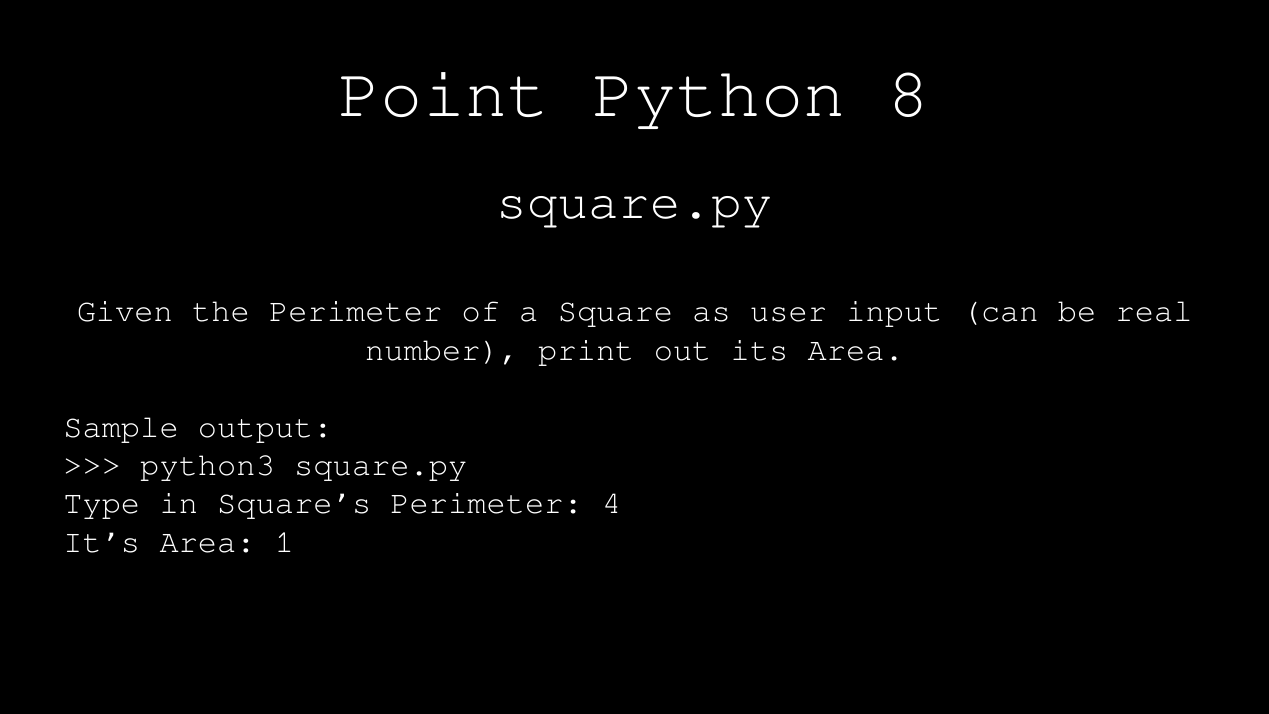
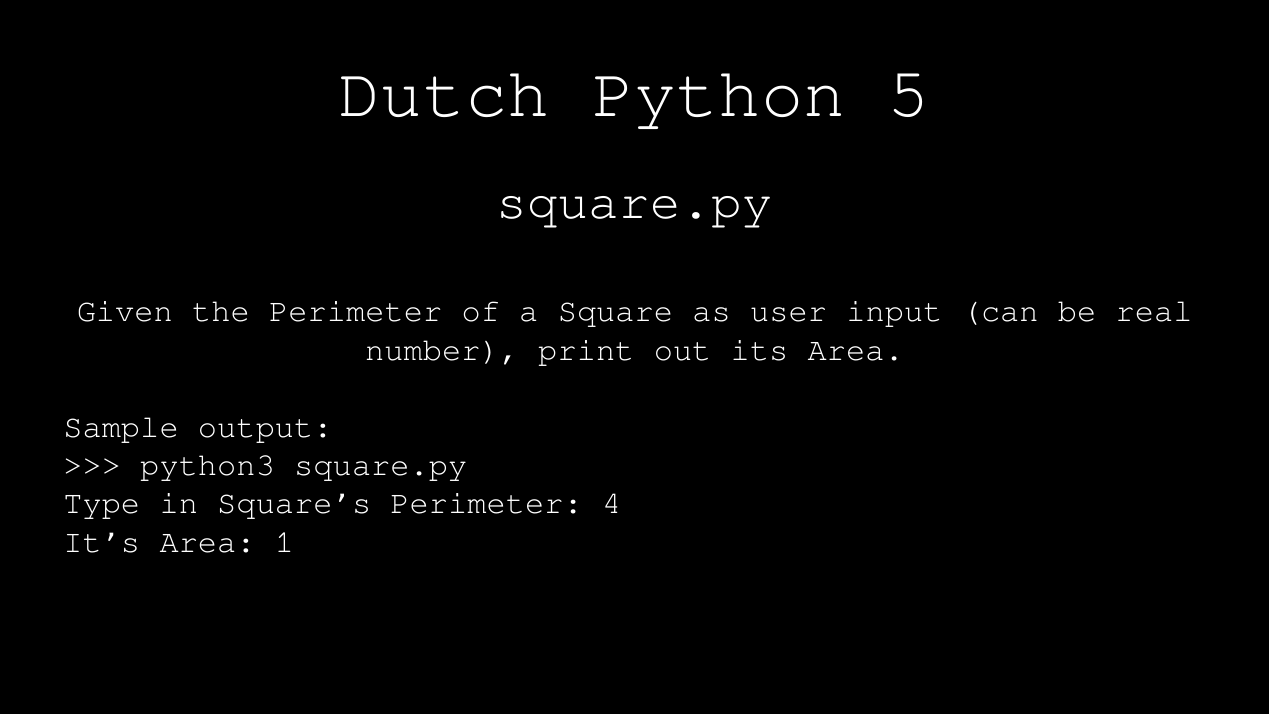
Point: Point -> Dutch (444, 93)
8: 8 -> 5 (909, 93)
